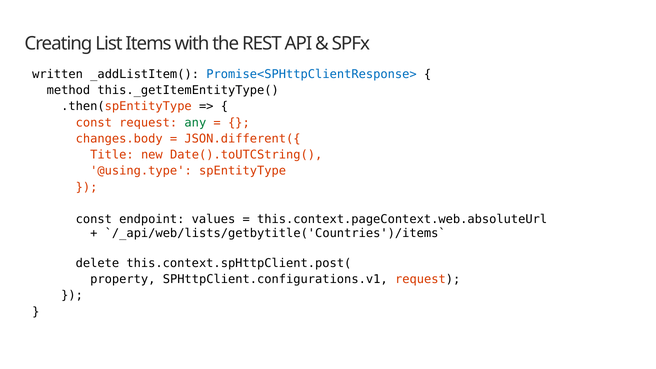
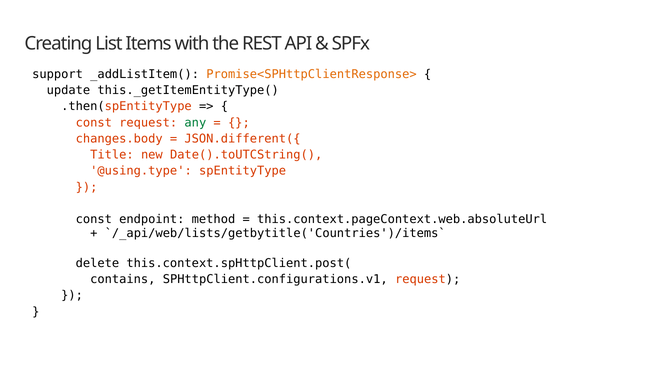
written: written -> support (58, 74)
Promise<SPHttpClientResponse> colour: blue -> orange (311, 74)
method: method -> update (68, 90)
values: values -> method (213, 219)
property: property -> contains (123, 279)
